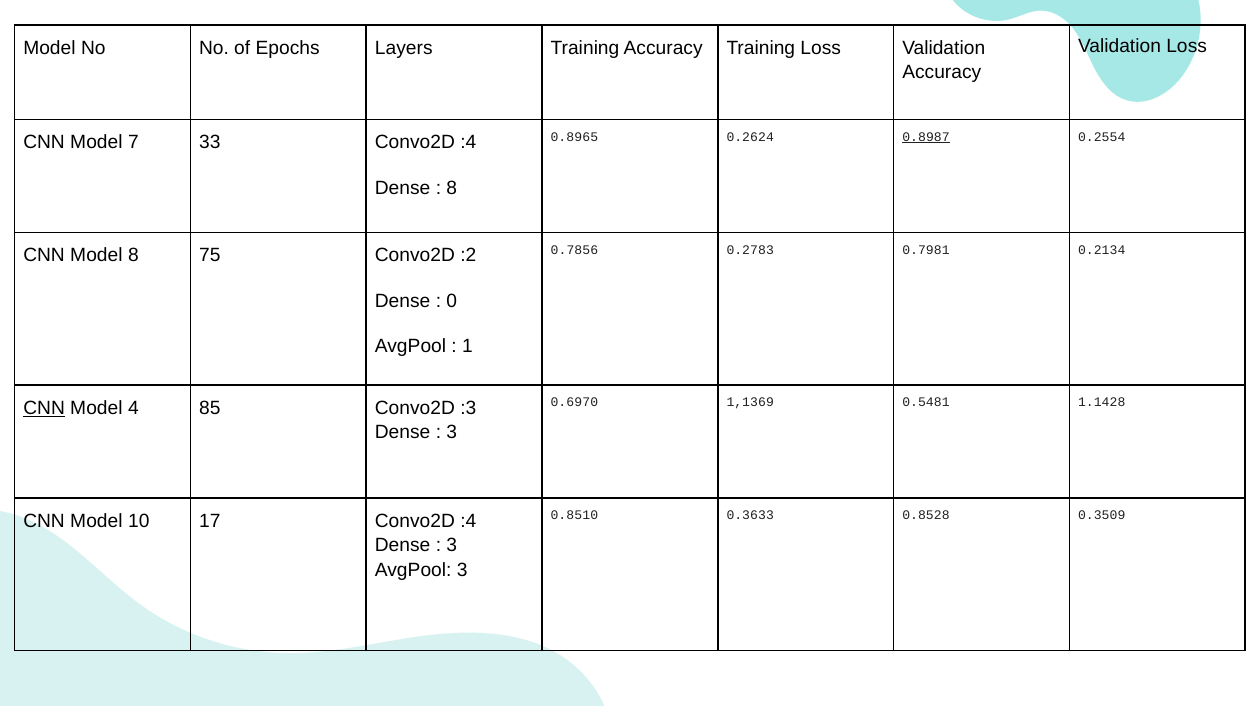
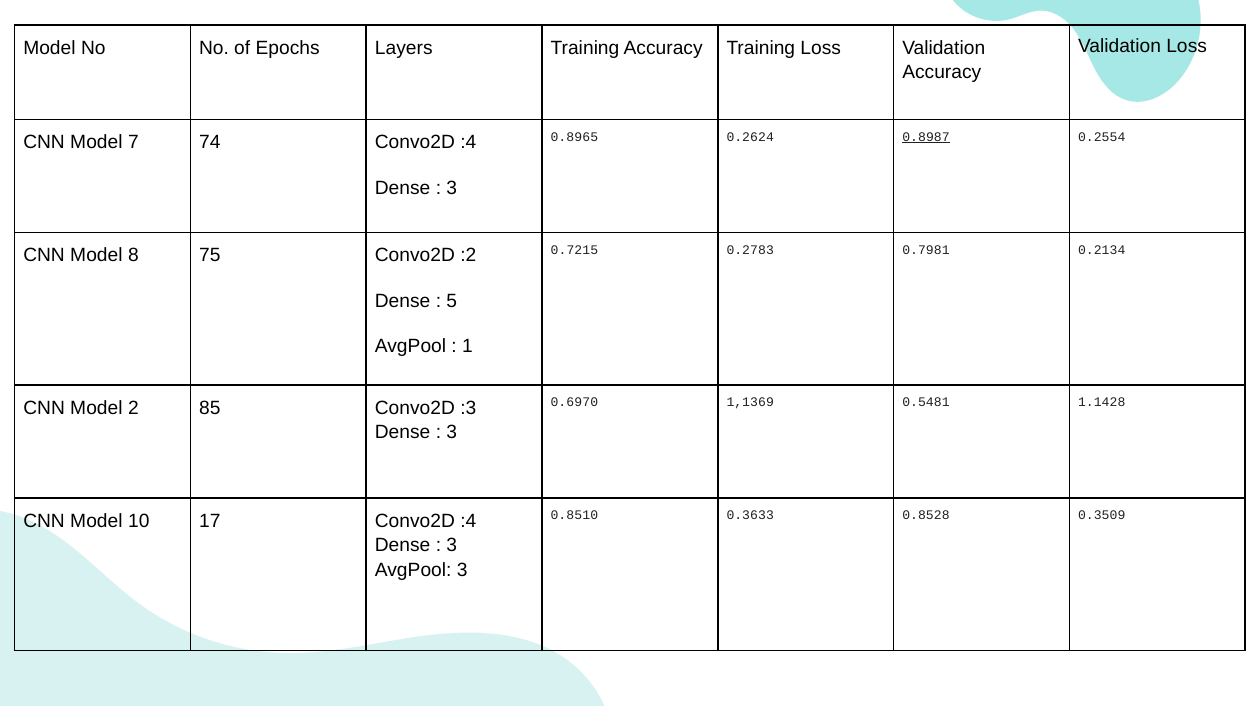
33: 33 -> 74 (210, 143)
8: 8 -> 3 (452, 188)
0.7856: 0.7856 -> 0.7215 (574, 250)
0: 0 -> 5 (452, 301)
CNN underline: present -> none (44, 408)
4: 4 -> 2 (133, 408)
